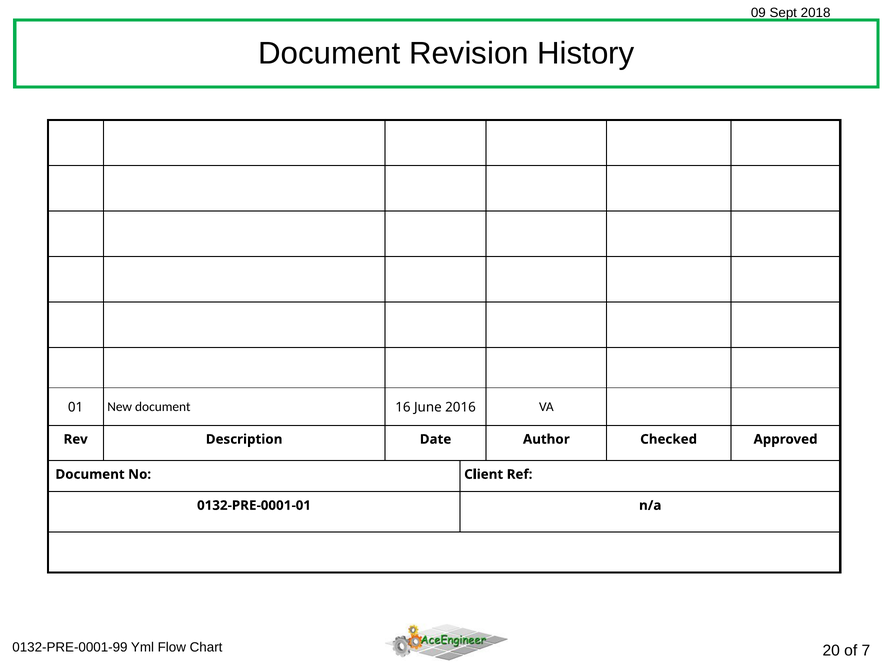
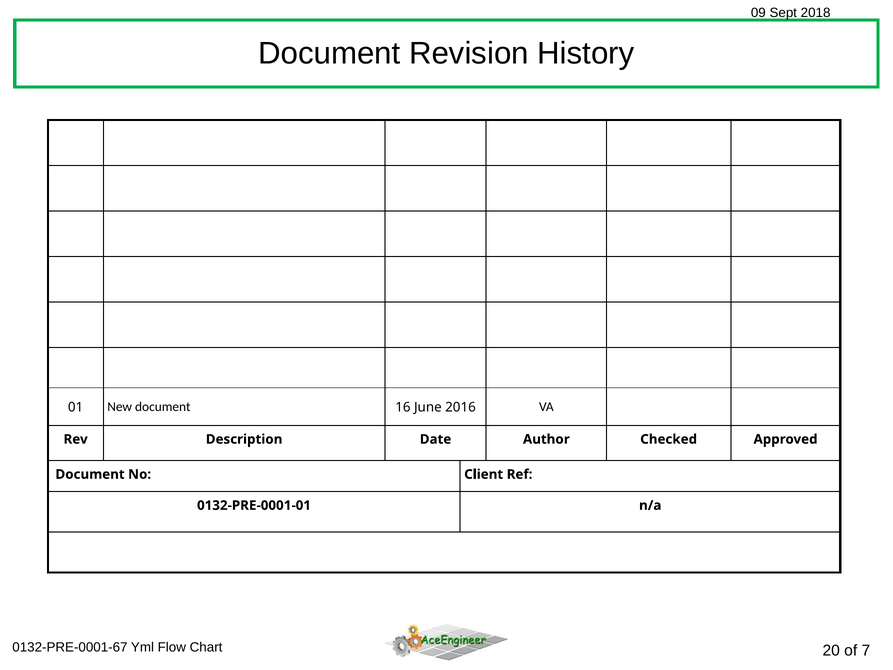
0132-PRE-0001-99: 0132-PRE-0001-99 -> 0132-PRE-0001-67 (70, 647)
